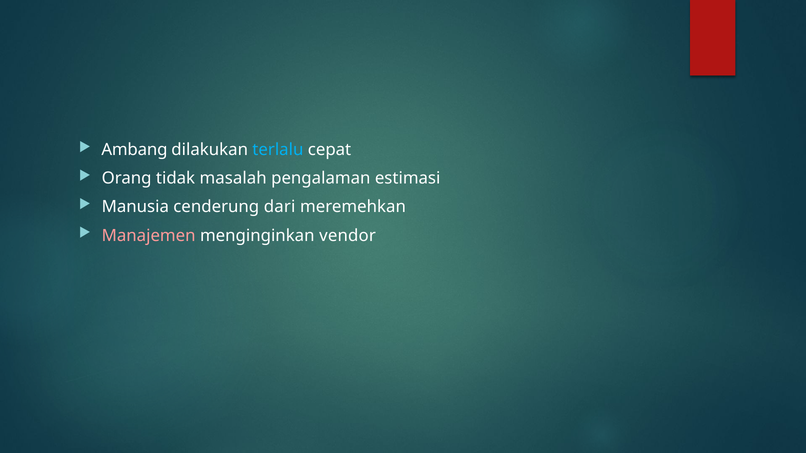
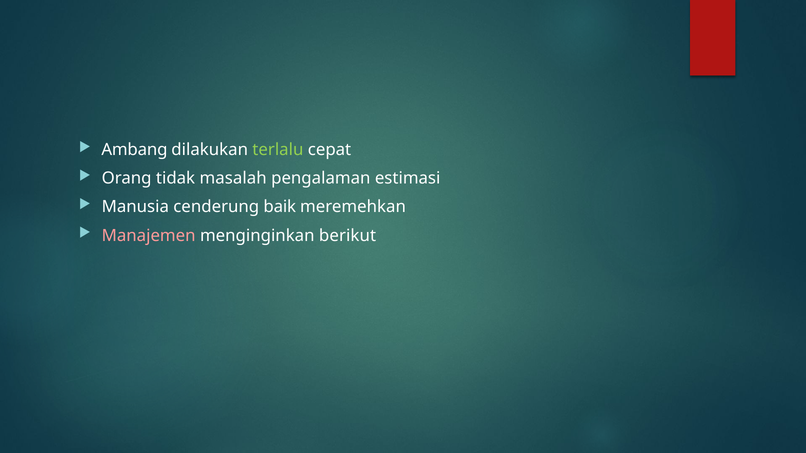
terlalu colour: light blue -> light green (278, 150)
dari: dari -> baik (280, 207)
vendor: vendor -> berikut (348, 236)
